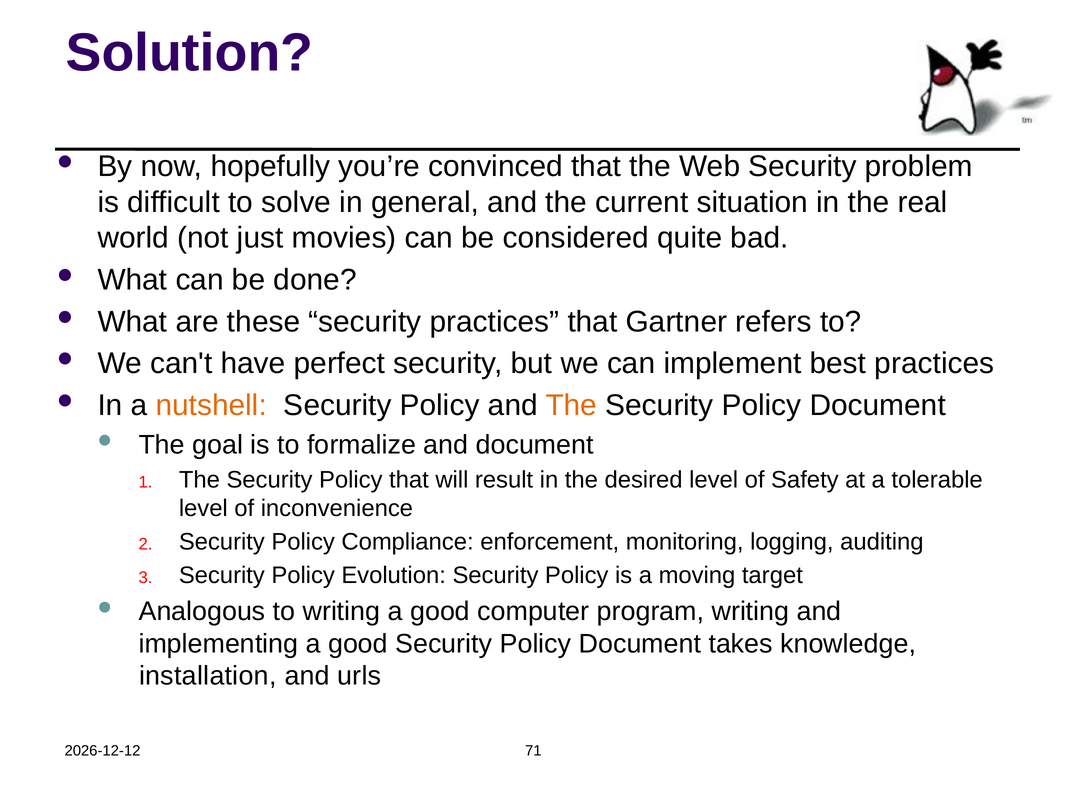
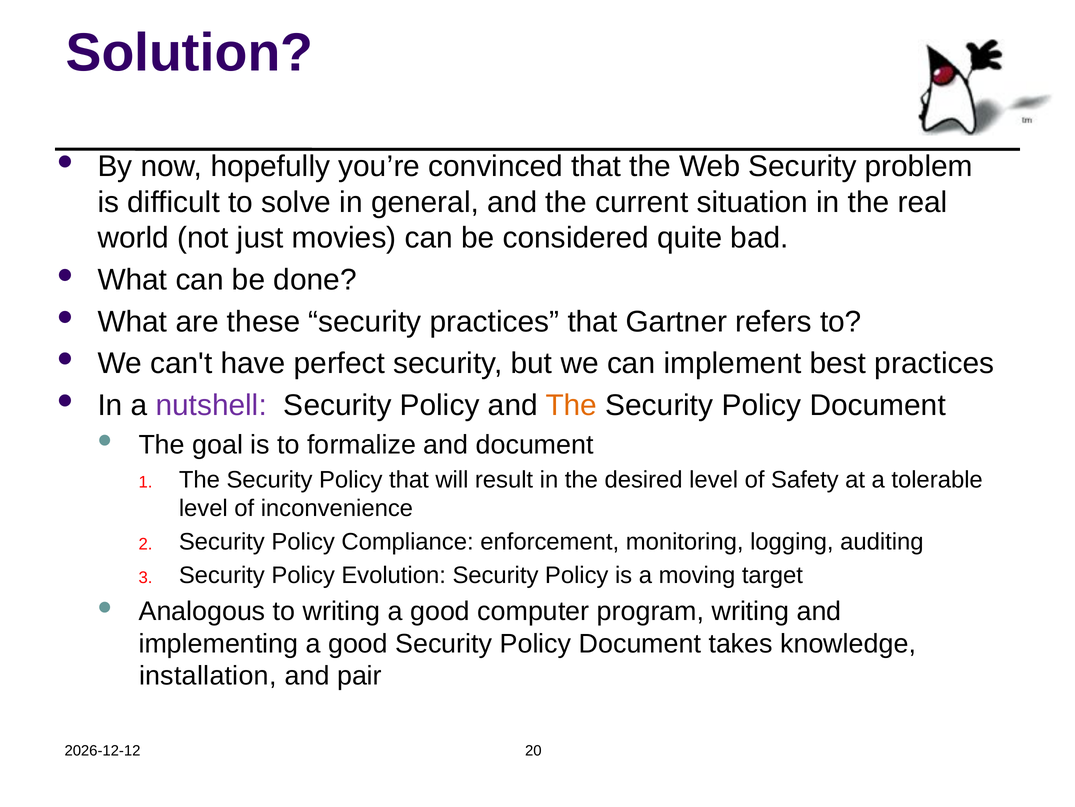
nutshell colour: orange -> purple (211, 405)
urls: urls -> pair (359, 675)
71: 71 -> 20 (533, 750)
